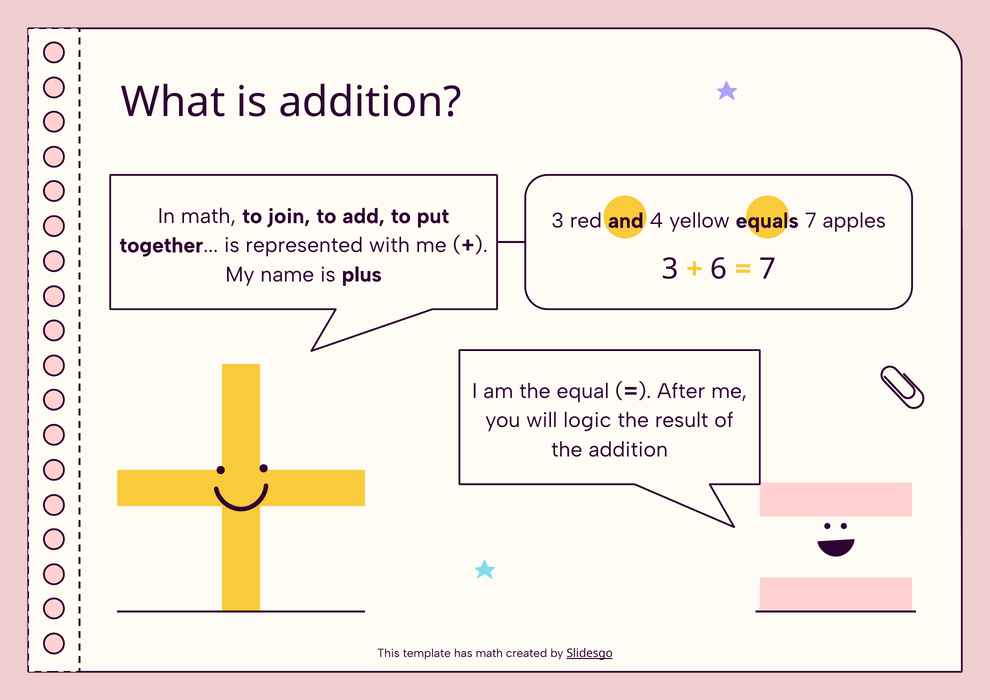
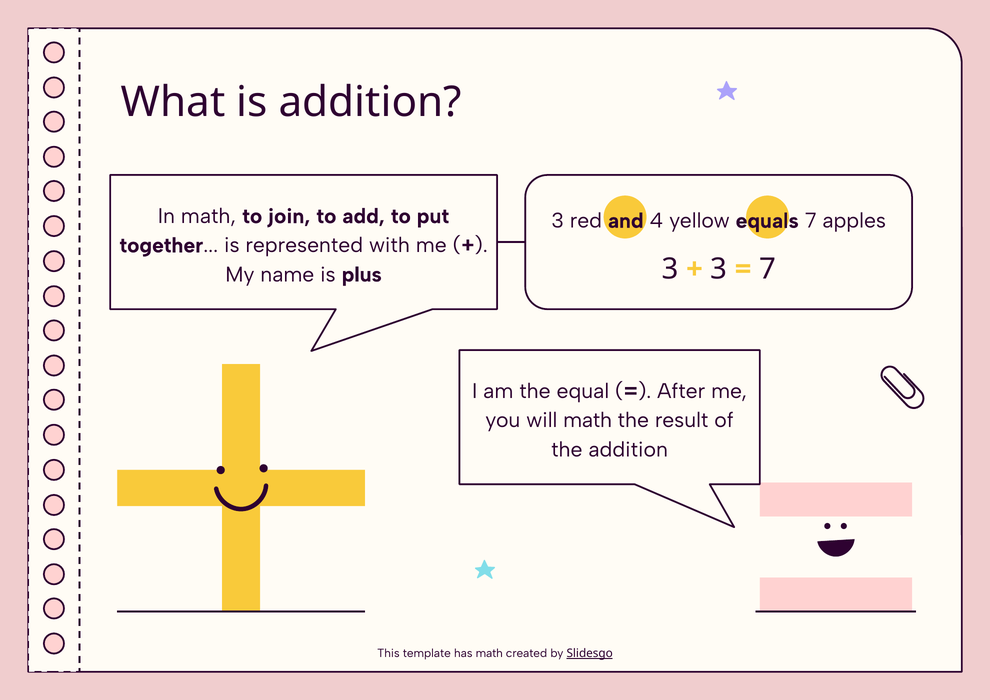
6: 6 -> 3 (719, 269)
will logic: logic -> math (588, 420)
